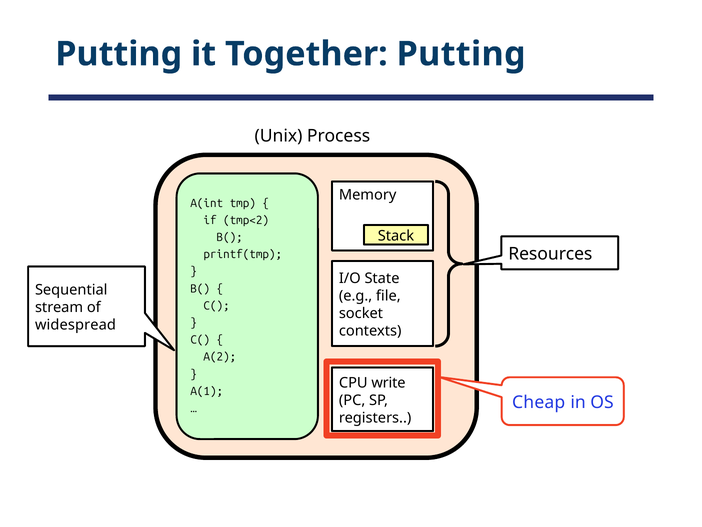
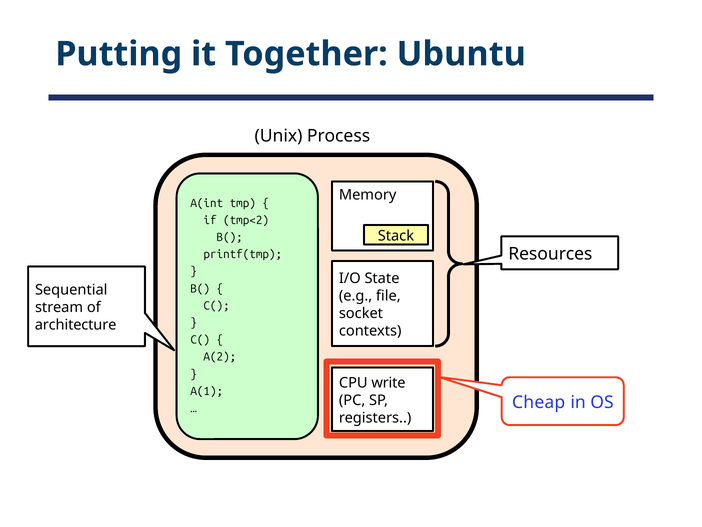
Together Putting: Putting -> Ubuntu (461, 54)
widespread: widespread -> architecture (76, 325)
